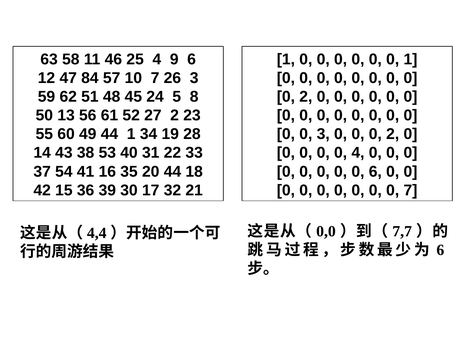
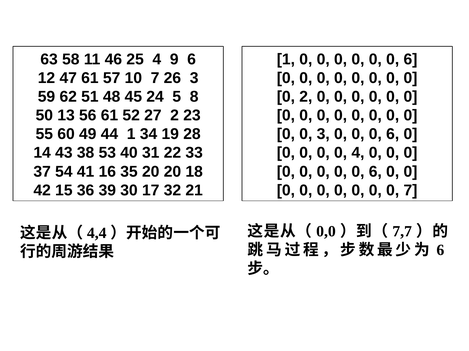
1: 1 -> 6 (411, 59)
47 84: 84 -> 61 (90, 78)
2: 2 -> 6 (393, 134)
20 44: 44 -> 20 (172, 172)
